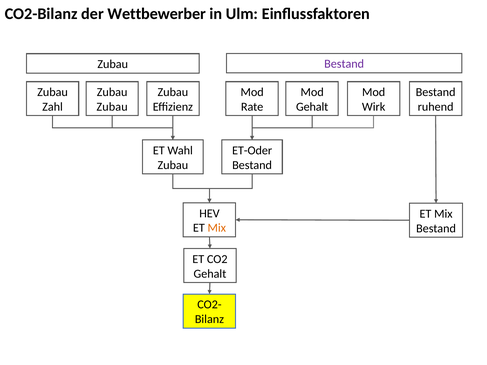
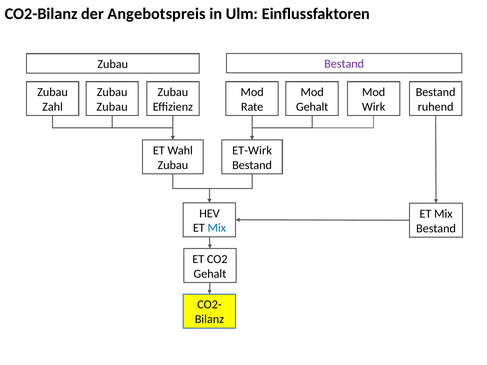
Wettbewerber: Wettbewerber -> Angebotspreis (157, 14)
ET-Oder: ET-Oder -> ET-Wirk (252, 151)
Mix colour: orange -> blue (217, 228)
